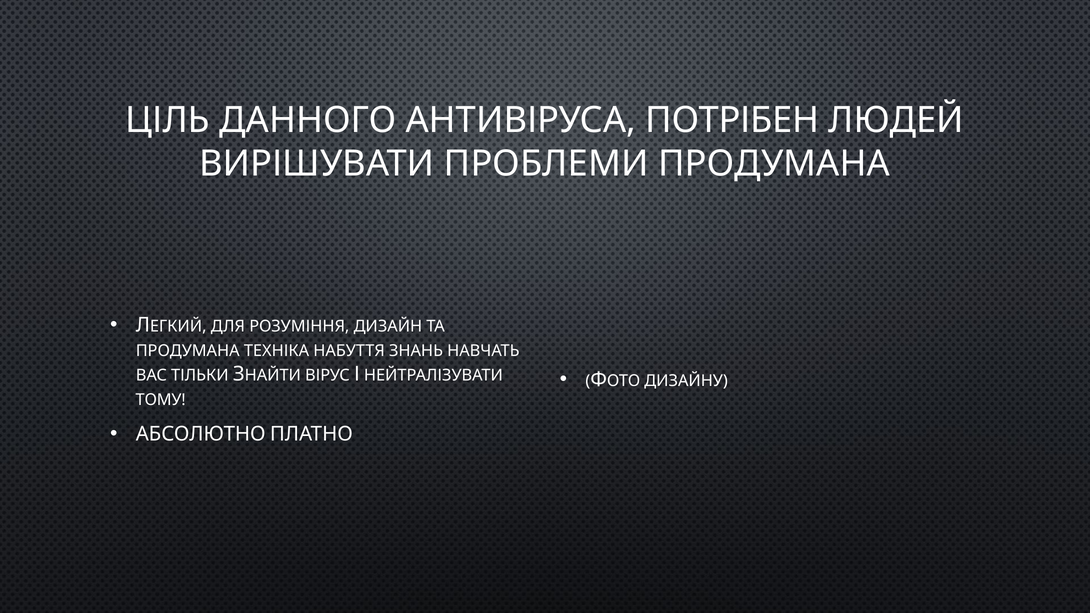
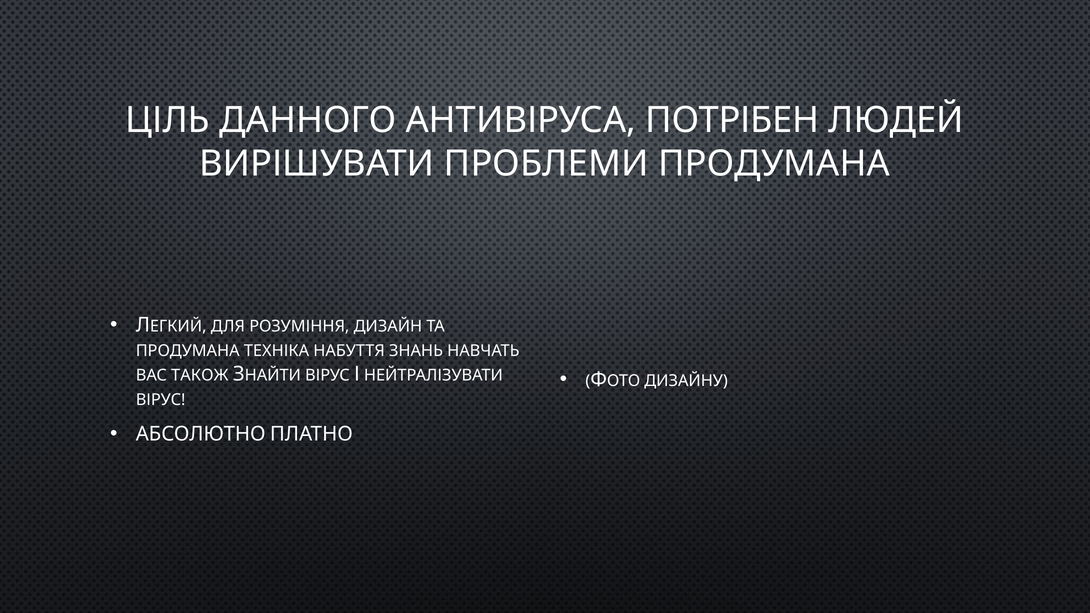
ТІЛЬКИ: ТІЛЬКИ -> ТАКОЖ (200, 375)
ТОМУ: ТОМУ -> ВІРУС (161, 400)
